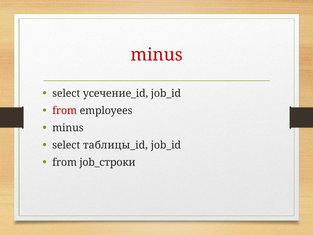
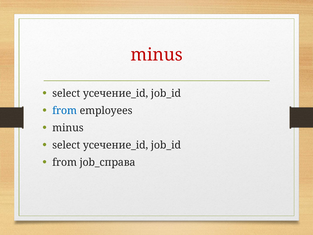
from colour: red -> blue (65, 111)
таблицы_id: таблицы_id -> усечение_id (116, 145)
job_строки: job_строки -> job_cправа (107, 162)
